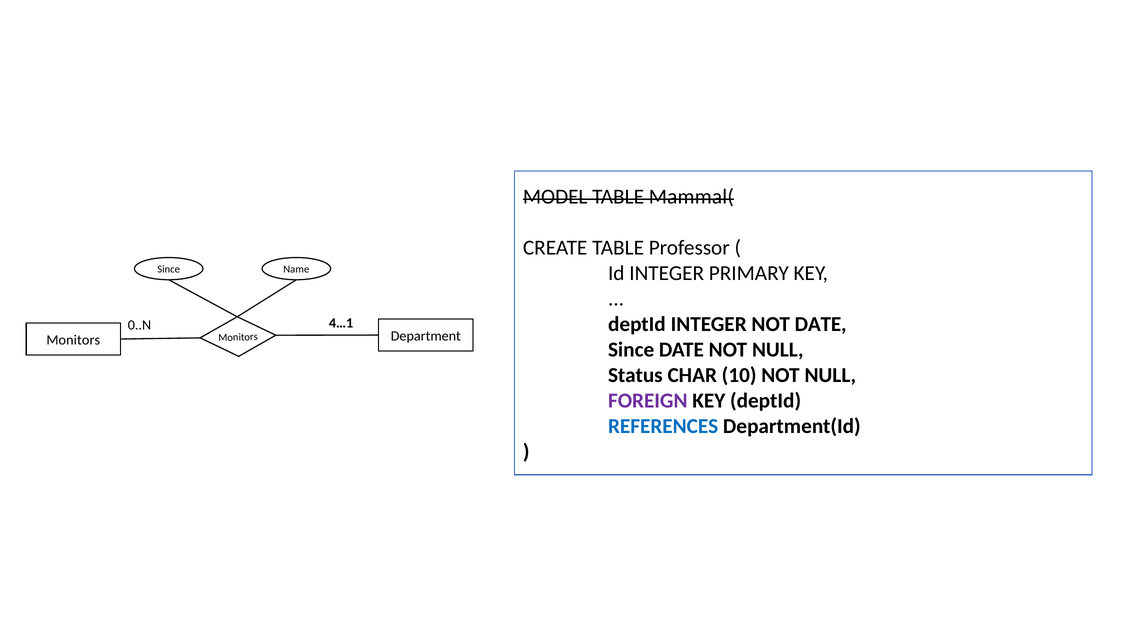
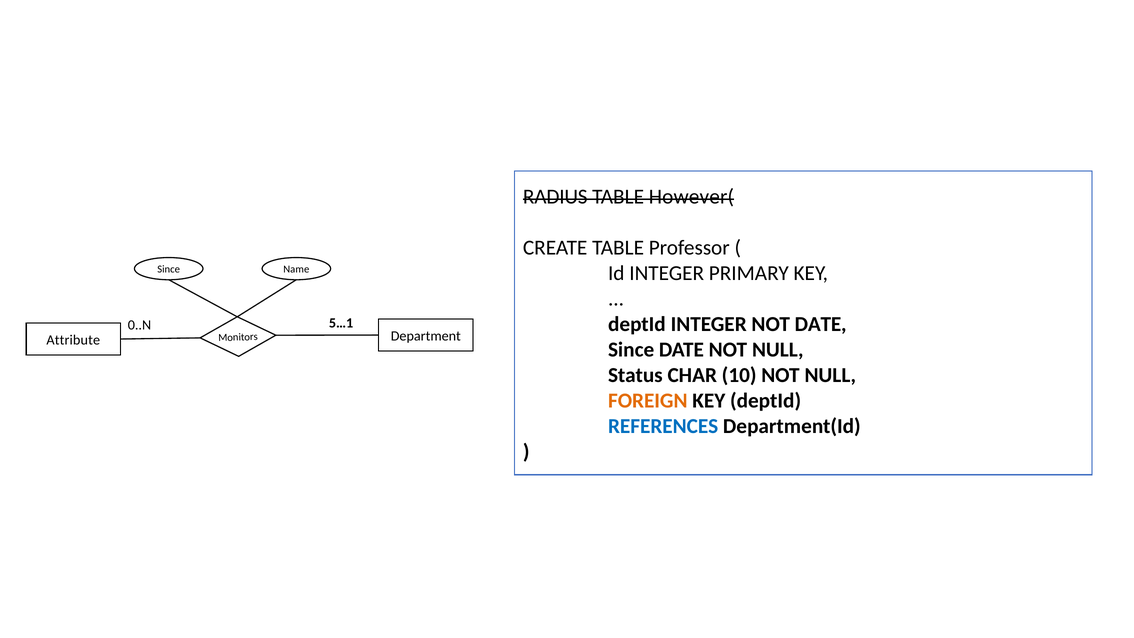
MODEL: MODEL -> RADIUS (555, 197)
Mammal(: Mammal( -> However( (691, 197)
4…1: 4…1 -> 5…1 (341, 323)
Monitors: Monitors -> Attribute (73, 340)
FOREIGN colour: purple -> orange (648, 401)
